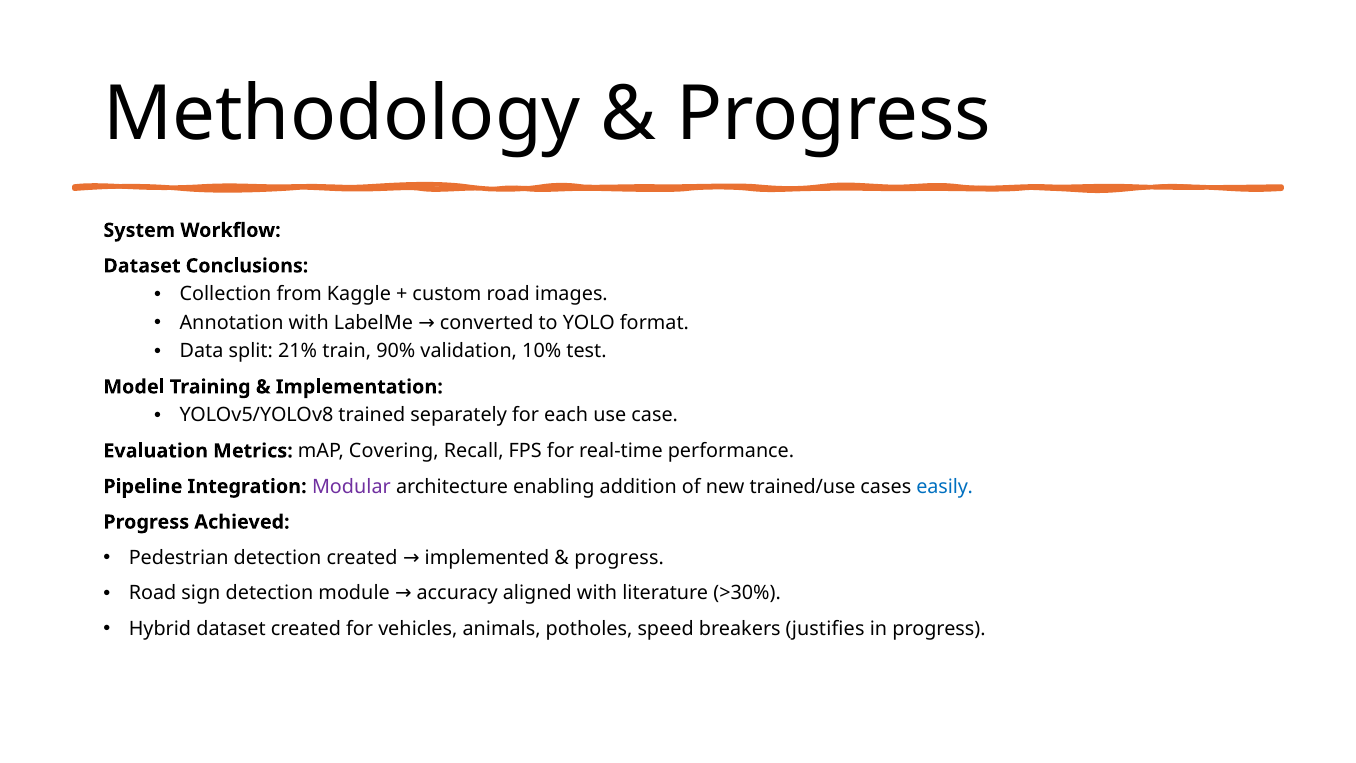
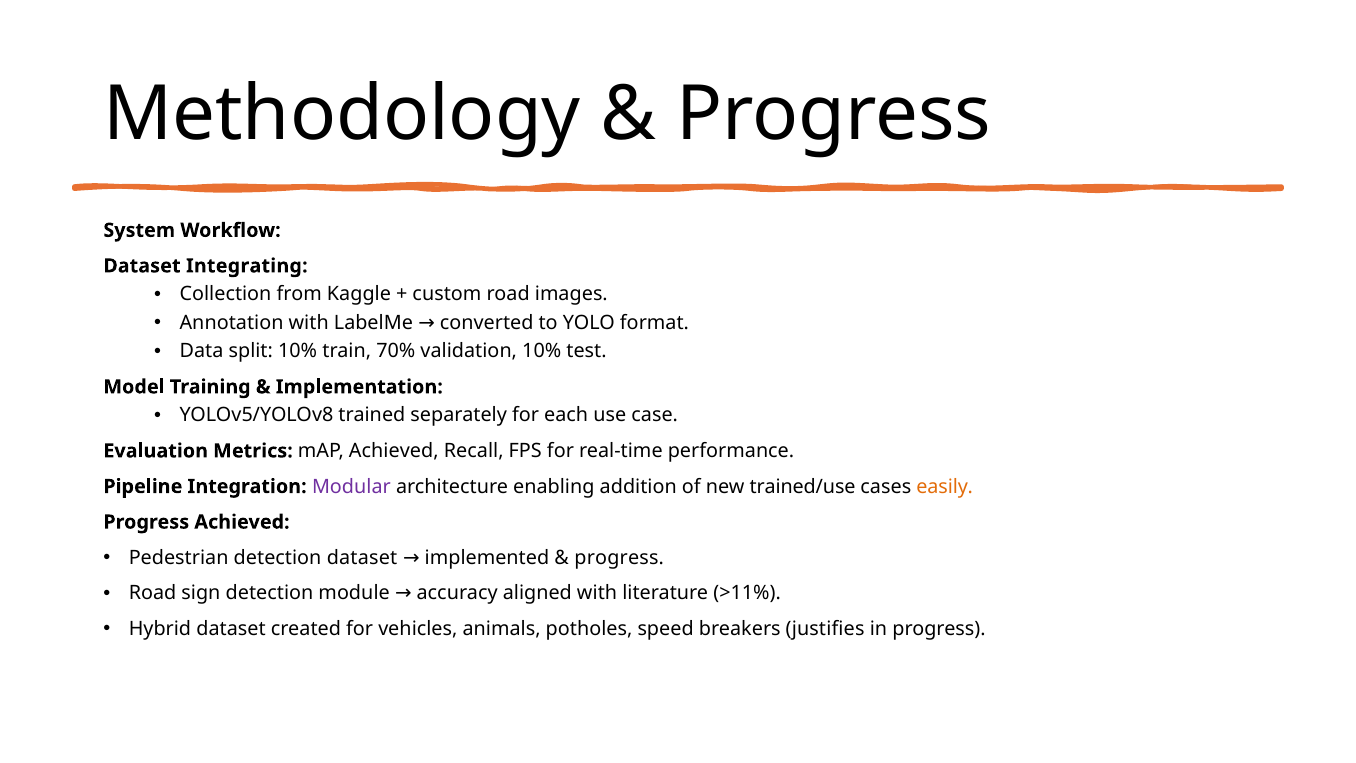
Conclusions: Conclusions -> Integrating (247, 266)
split 21%: 21% -> 10% (298, 351)
90%: 90% -> 70% (396, 351)
mAP Covering: Covering -> Achieved (394, 451)
easily colour: blue -> orange (945, 486)
detection created: created -> dataset (362, 557)
>30%: >30% -> >11% (747, 593)
